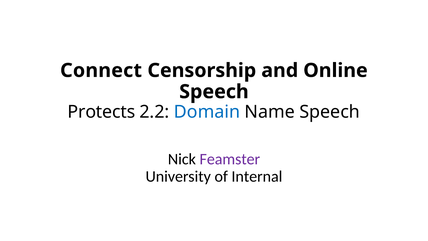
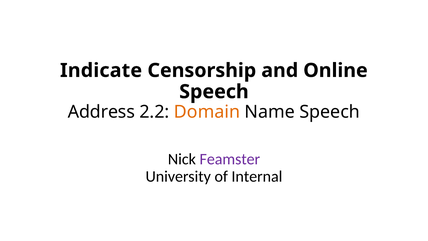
Connect: Connect -> Indicate (101, 70)
Protects: Protects -> Address (101, 112)
Domain colour: blue -> orange (207, 112)
